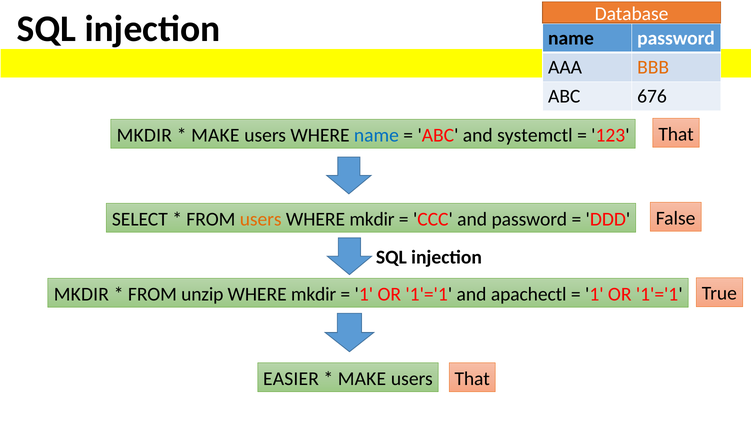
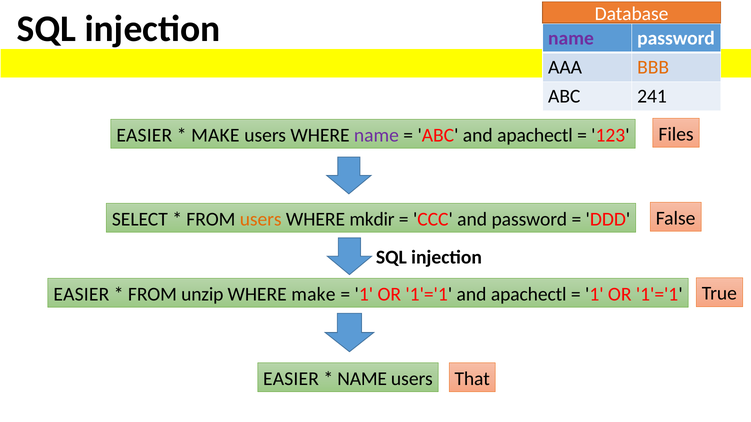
name colour: black -> purple (571, 38)
676: 676 -> 241 (652, 97)
MKDIR: MKDIR -> EASIER (144, 135)
name colour: blue -> purple (376, 135)
ABC and systemctl: systemctl -> apachectl (535, 135)
123 That: That -> Files (676, 134)
MKDIR: MKDIR -> EASIER (81, 294)
mkdir: mkdir -> make (313, 294)
MAKE: MAKE -> NAME (362, 379)
